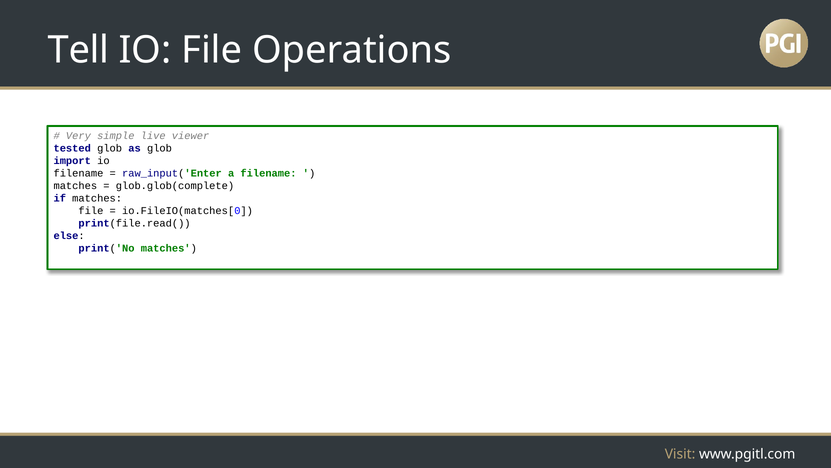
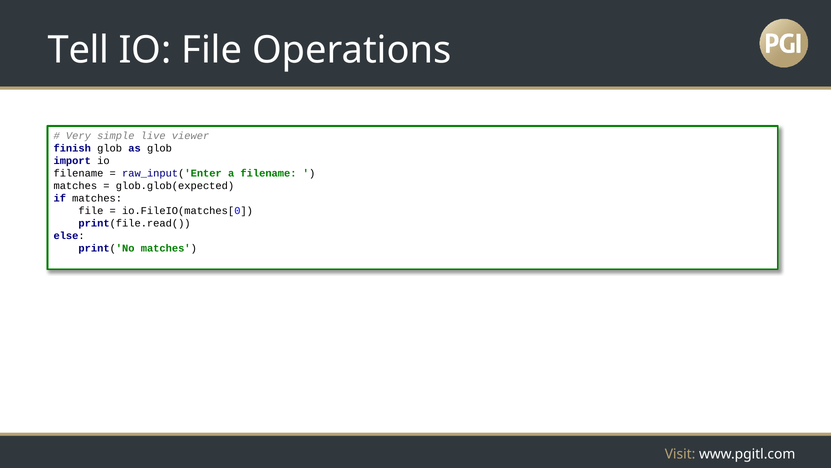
tested: tested -> finish (72, 148)
glob.glob(complete: glob.glob(complete -> glob.glob(expected (175, 186)
